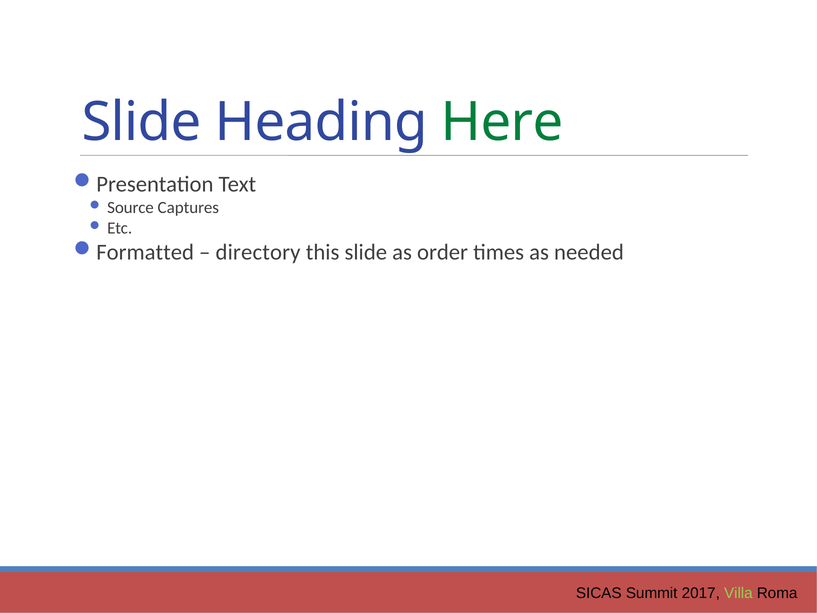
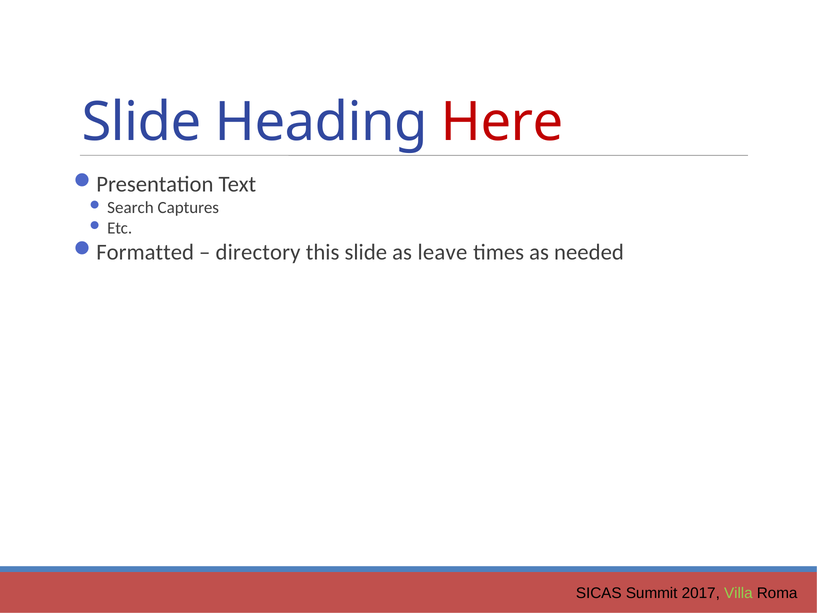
Here colour: green -> red (502, 122)
Source: Source -> Search (130, 208)
order: order -> leave (442, 252)
